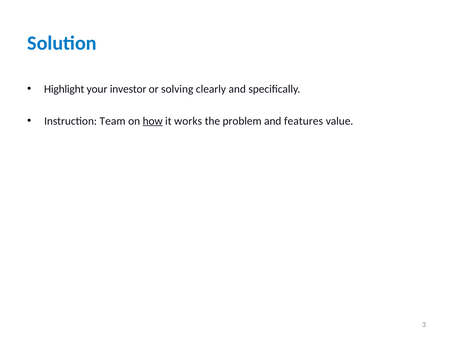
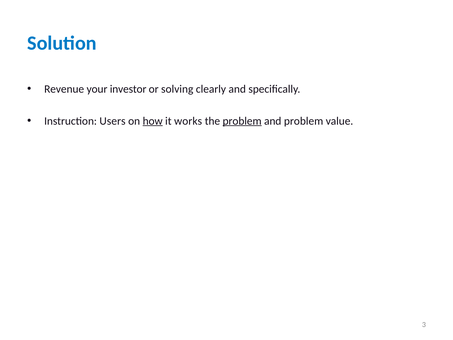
Highlight: Highlight -> Revenue (64, 89)
Team: Team -> Users (113, 121)
problem underline: none -> present (242, 121)
and features: features -> problem (304, 121)
